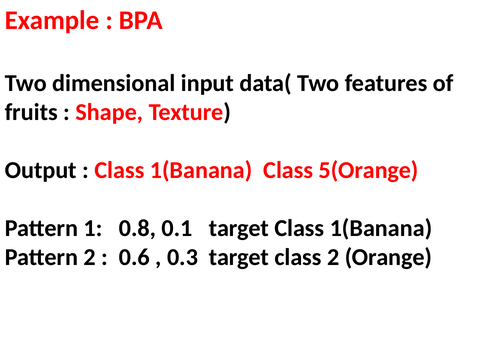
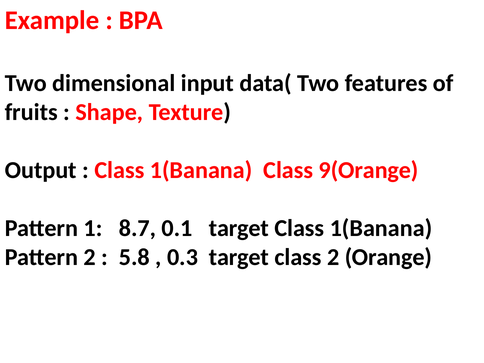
5(Orange: 5(Orange -> 9(Orange (369, 170)
0.8: 0.8 -> 8.7 (137, 228)
0.6: 0.6 -> 5.8 (134, 257)
